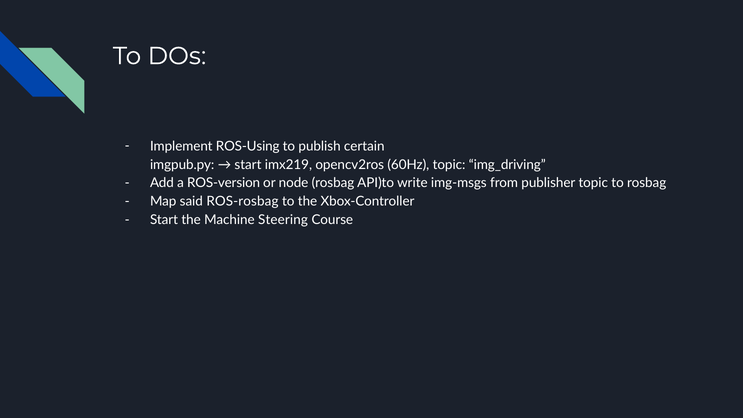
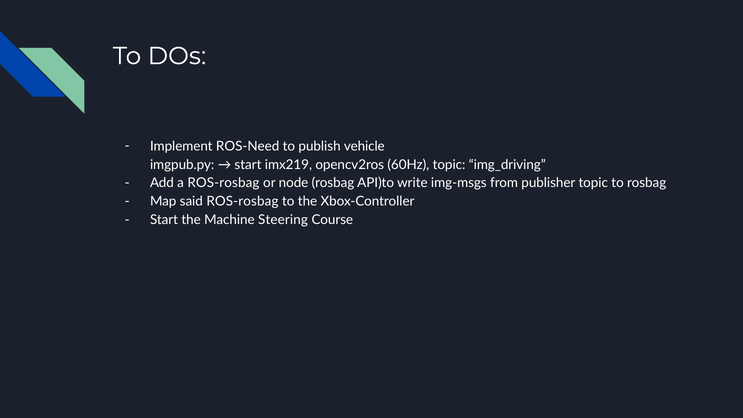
ROS-Using: ROS-Using -> ROS-Need (248, 146)
certain: certain -> vehicle (364, 146)
a ROS-version: ROS-version -> ROS-rosbag (223, 183)
